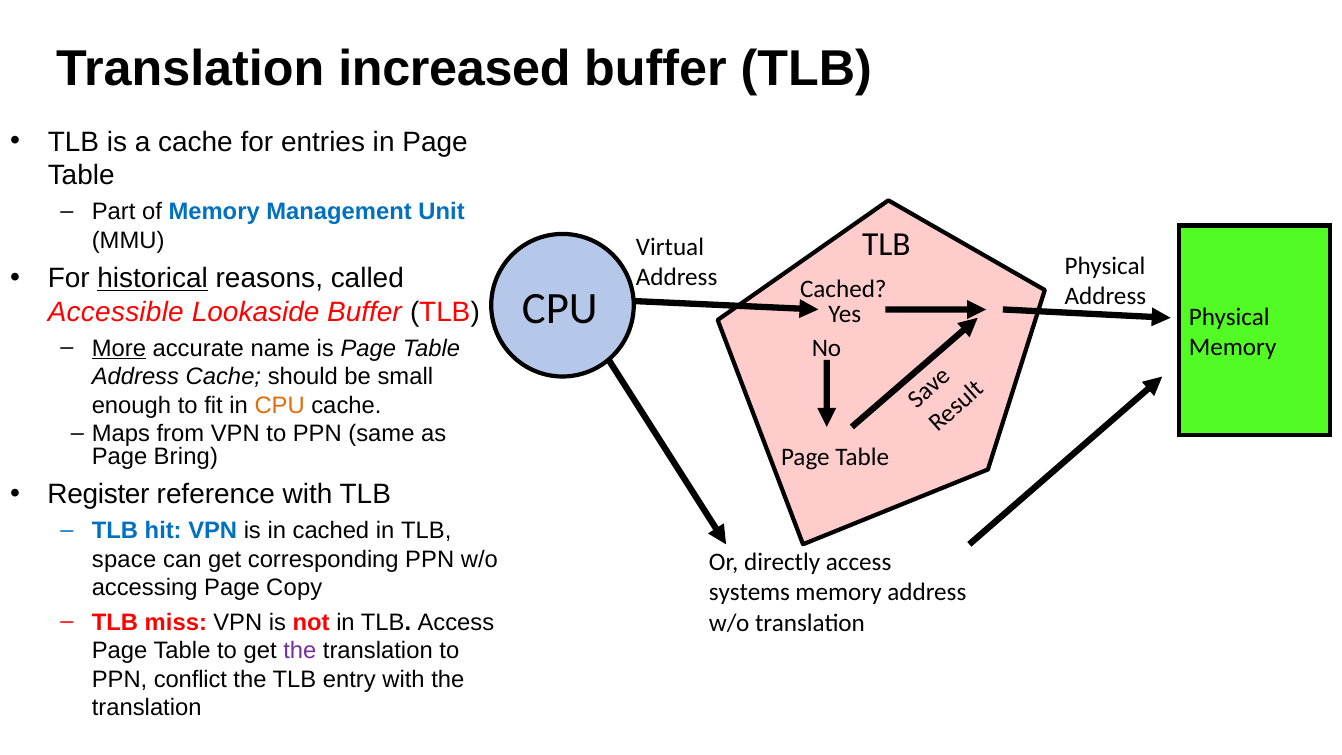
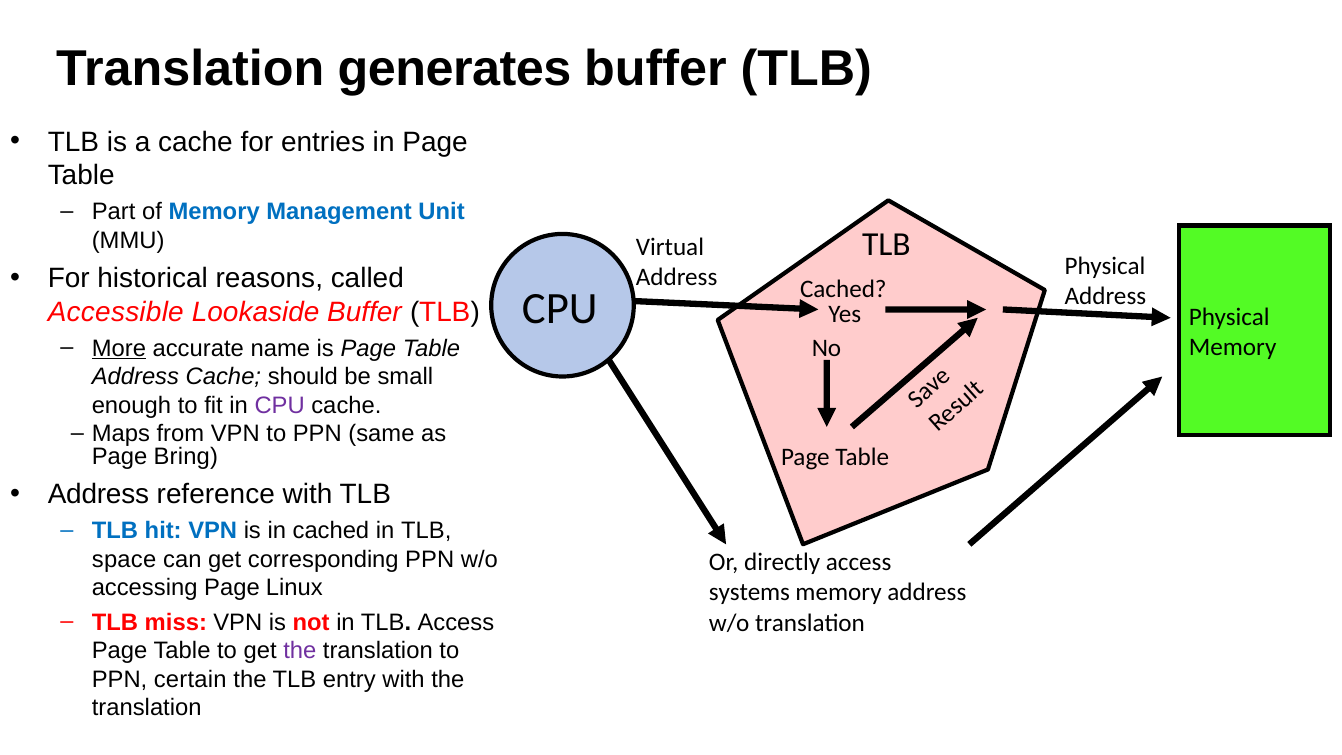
increased: increased -> generates (455, 69)
historical underline: present -> none (153, 278)
CPU colour: orange -> purple (280, 405)
Register: Register -> Address (98, 495)
Copy: Copy -> Linux (294, 588)
conflict: conflict -> certain (190, 679)
